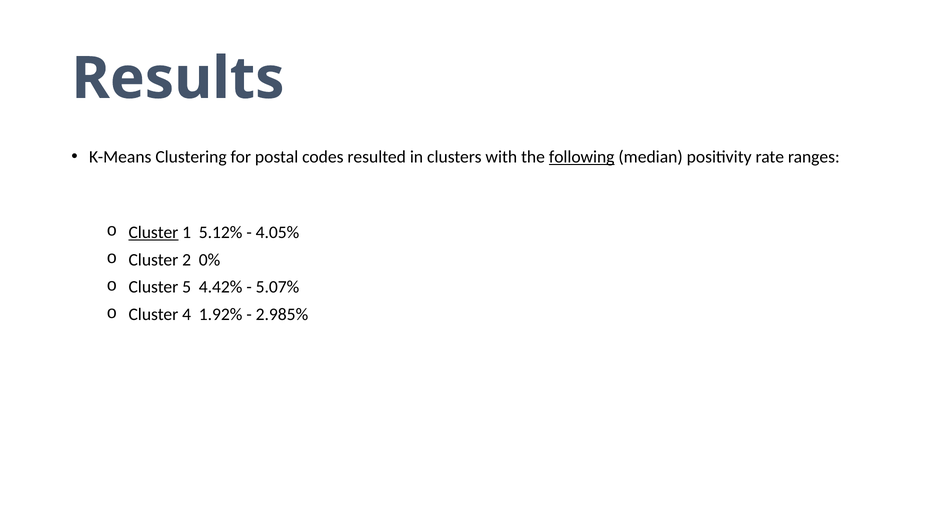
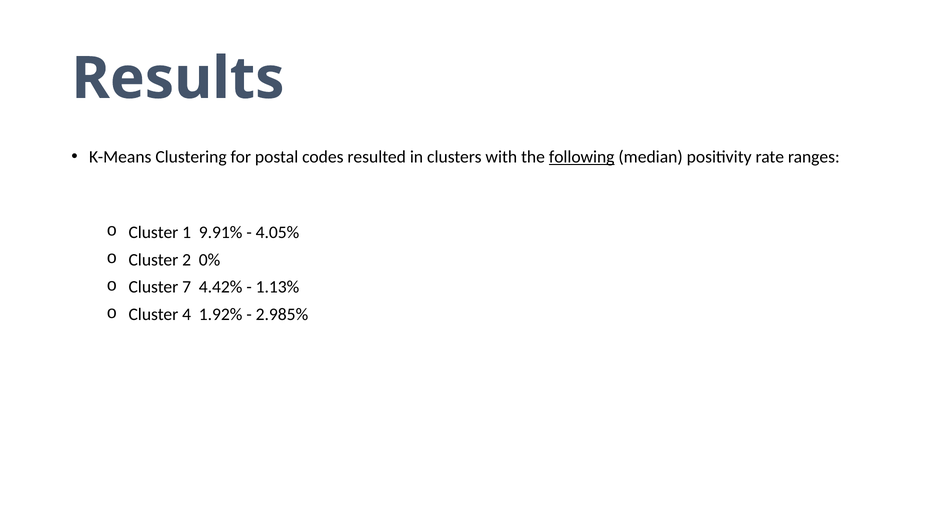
Cluster underline: present -> none (153, 232)
5.12%: 5.12% -> 9.91% (221, 232)
5: 5 -> 7 (187, 287)
5.07%: 5.07% -> 1.13% (277, 287)
